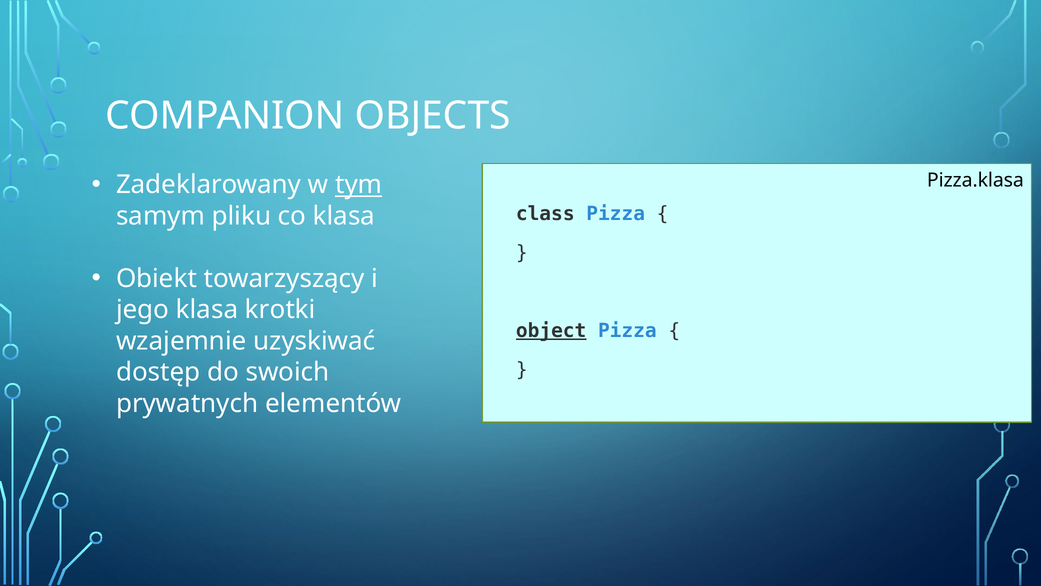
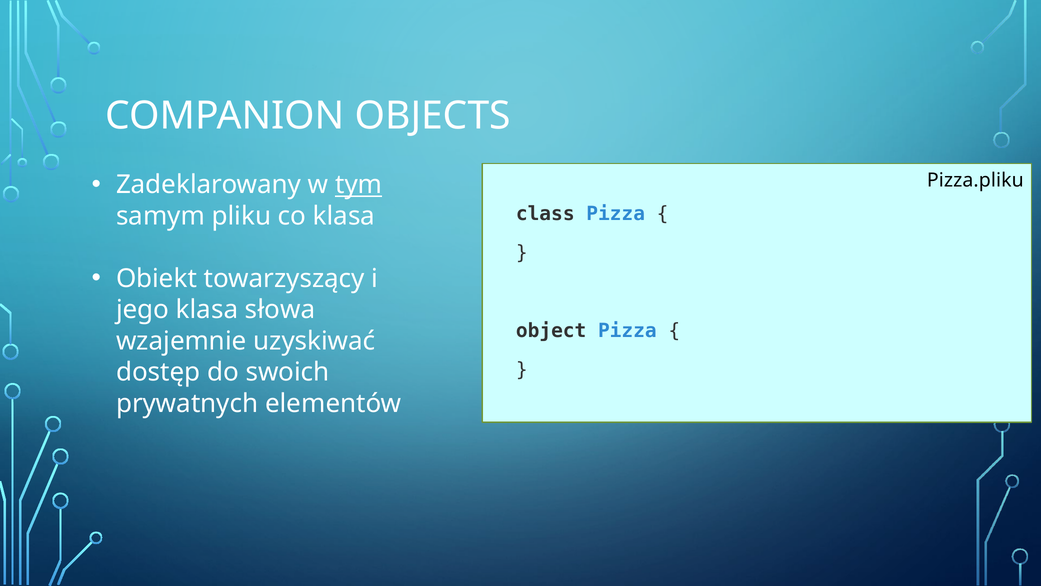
Pizza.klasa: Pizza.klasa -> Pizza.pliku (975, 180)
krotki: krotki -> słowa (280, 310)
object underline: present -> none (551, 331)
